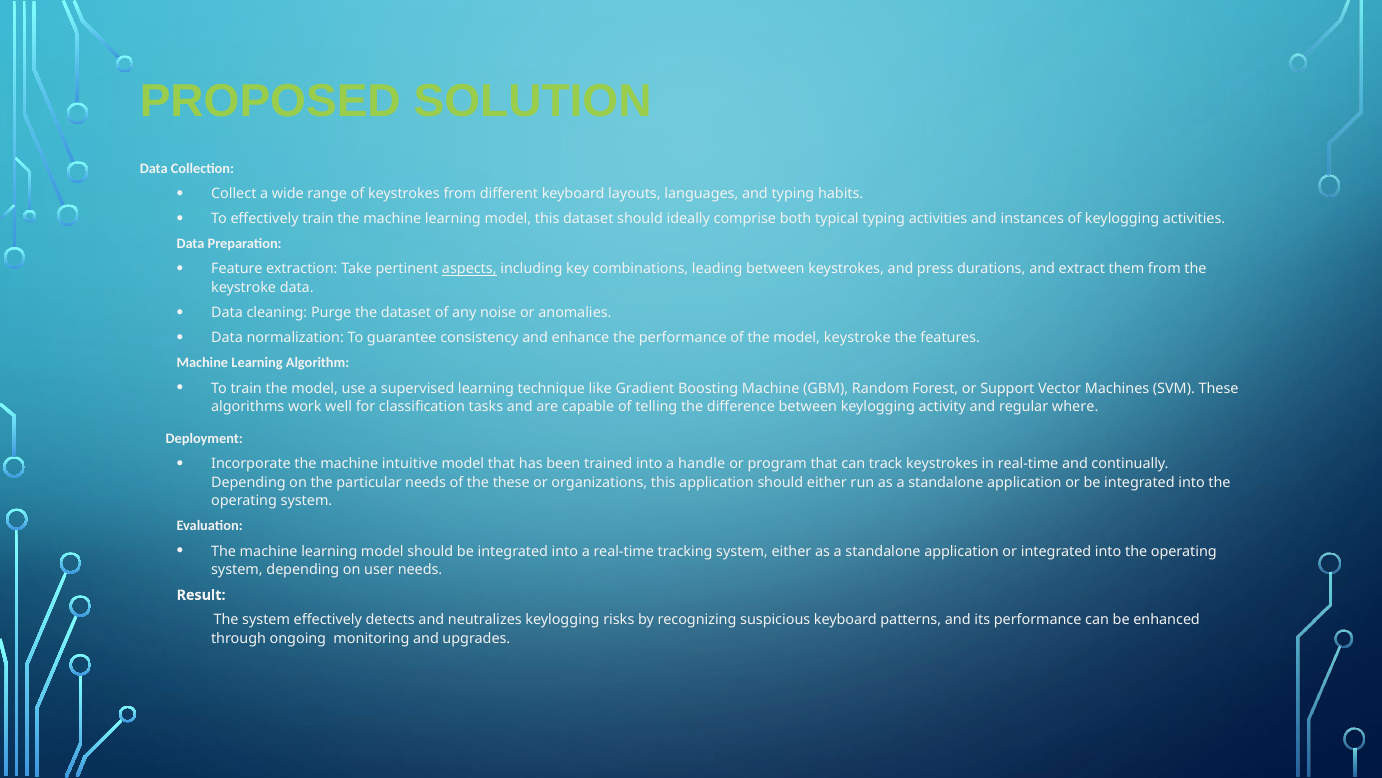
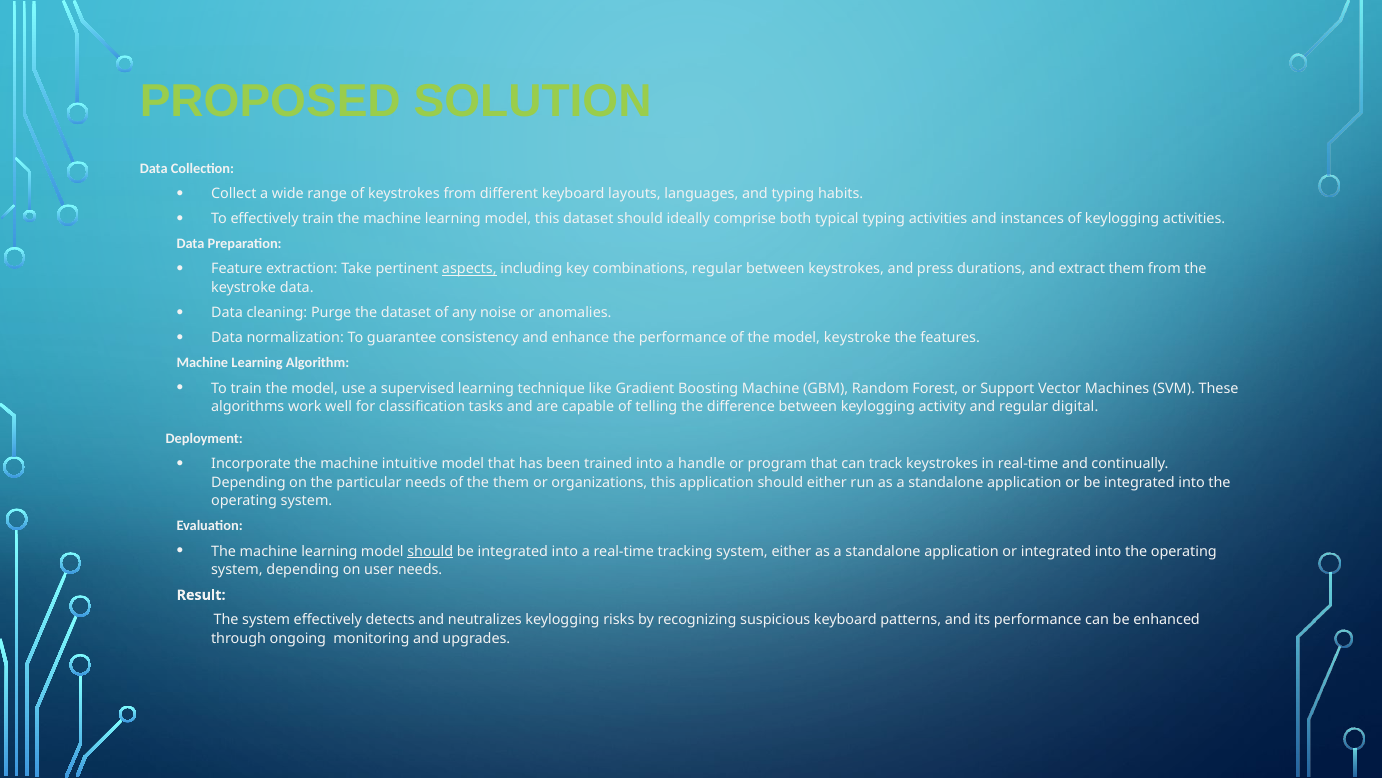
combinations leading: leading -> regular (717, 269)
where: where -> digital (1075, 407)
the these: these -> them (511, 482)
should underline: none -> present (430, 551)
